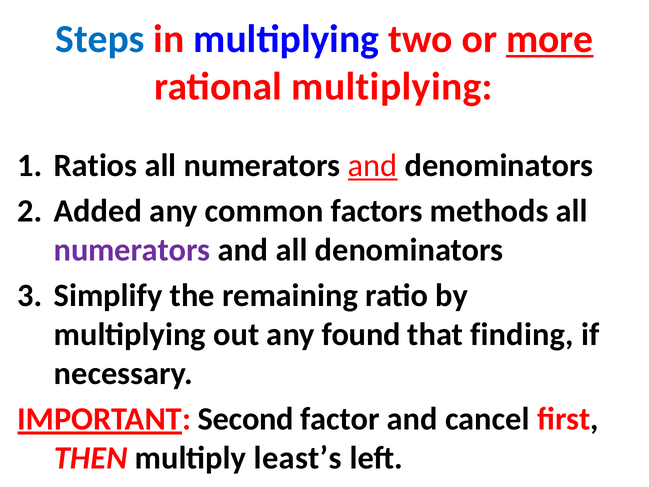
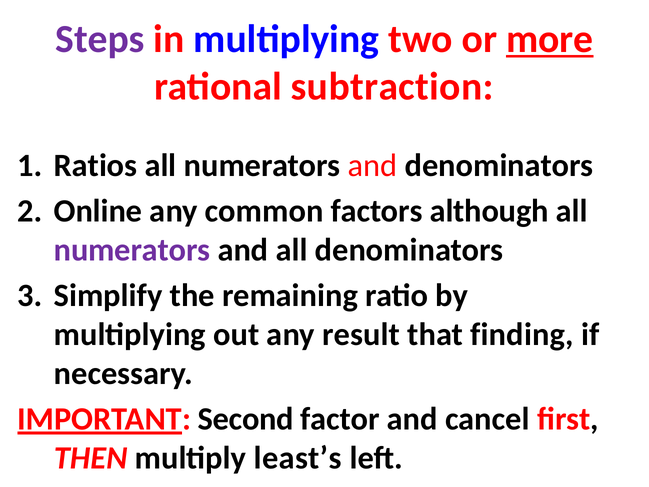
Steps colour: blue -> purple (100, 39)
rational multiplying: multiplying -> subtraction (392, 87)
and underline: present -> none (373, 166)
Added: Added -> Online (98, 211)
methods: methods -> although (489, 211)
found: found -> result (361, 334)
